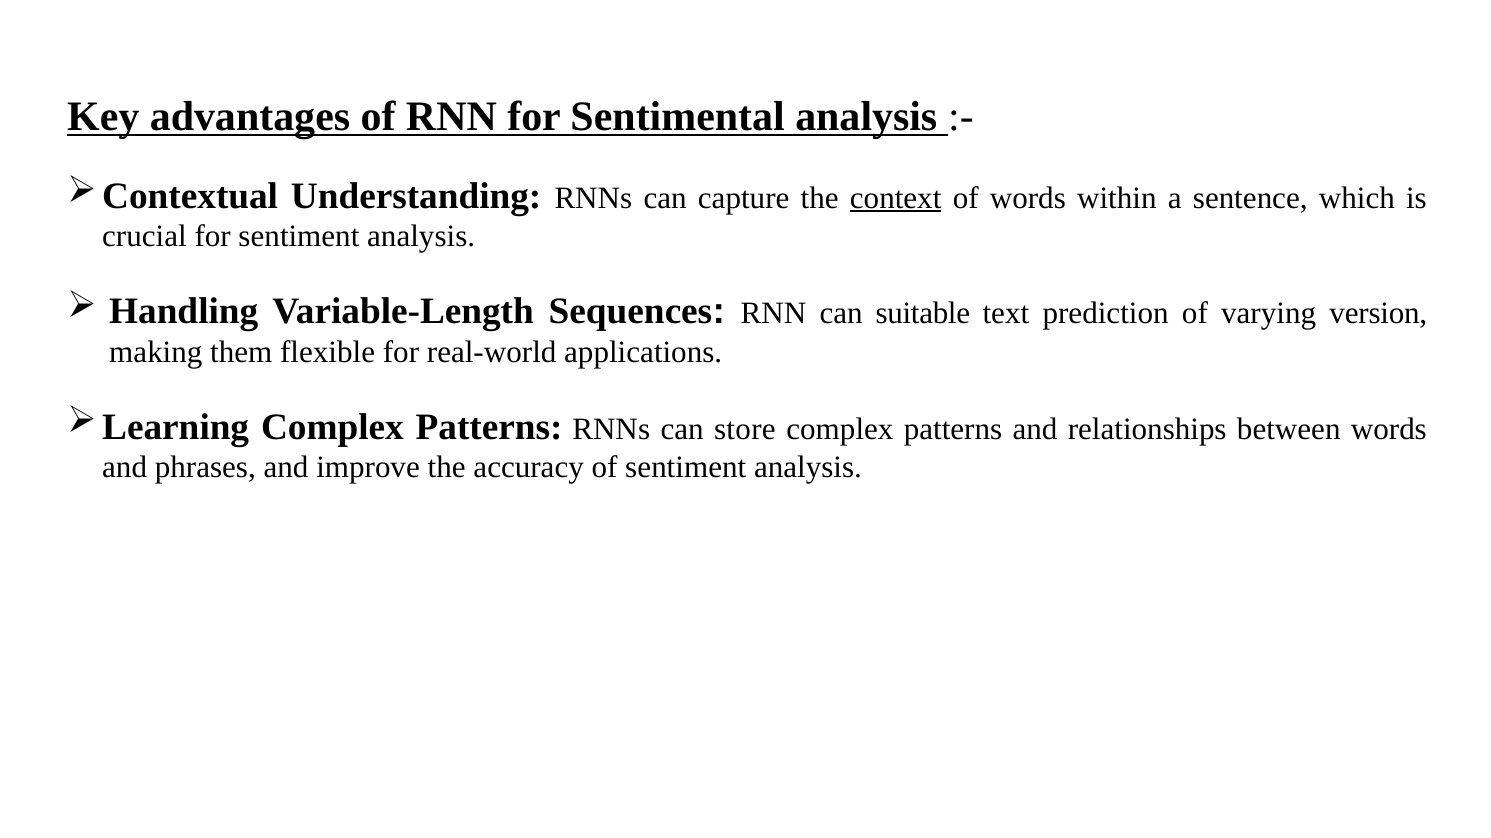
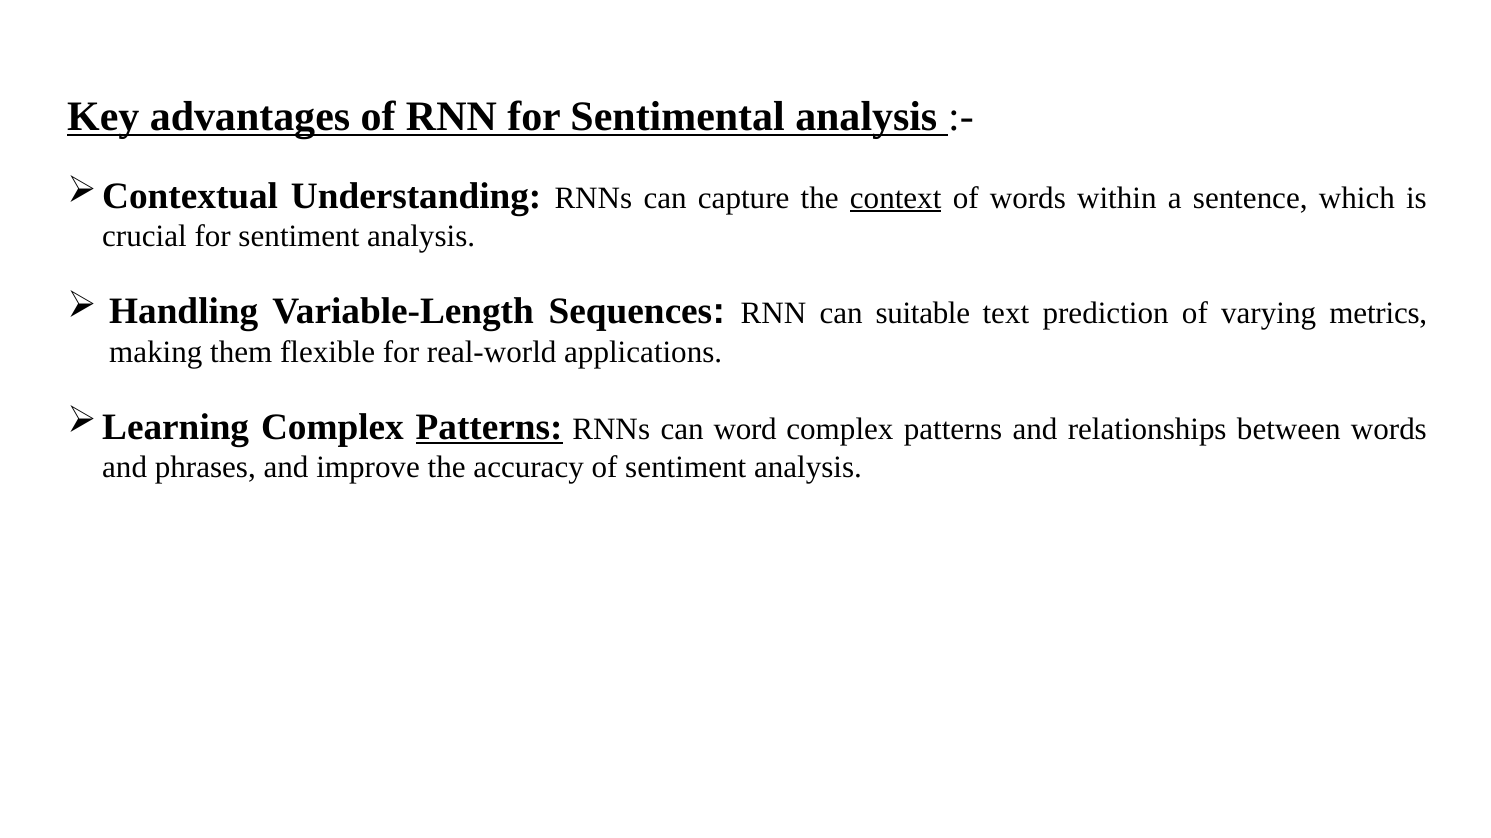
version: version -> metrics (1378, 314)
Patterns underline: none -> present (489, 427)
store: store -> word (745, 429)
